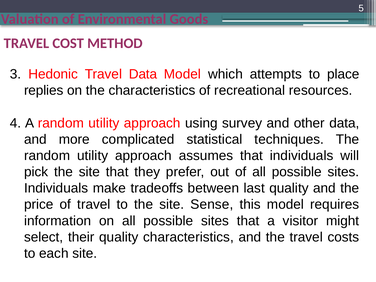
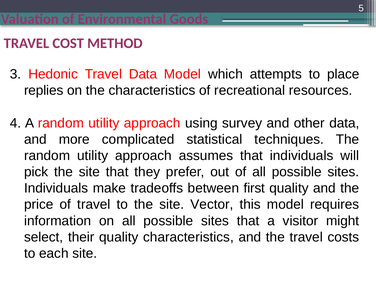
last: last -> first (254, 188)
Sense: Sense -> Vector (212, 204)
